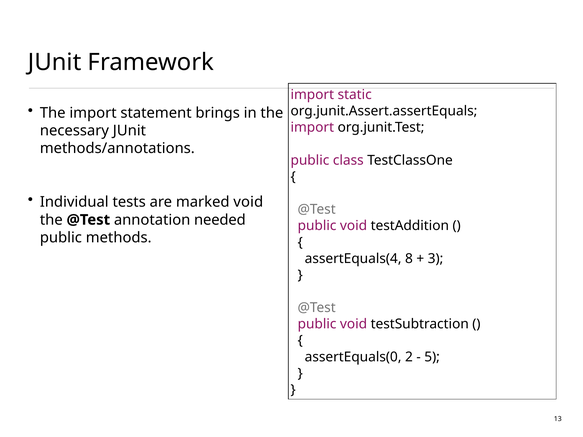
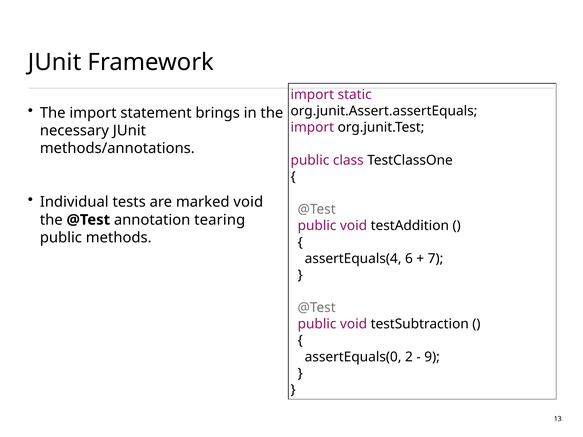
needed: needed -> tearing (220, 220)
8: 8 -> 6 (409, 259)
3: 3 -> 7 (436, 259)
5: 5 -> 9 (432, 357)
